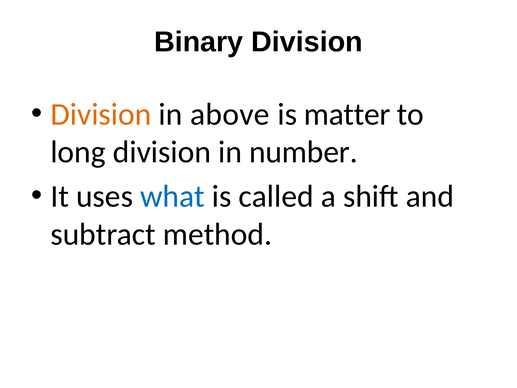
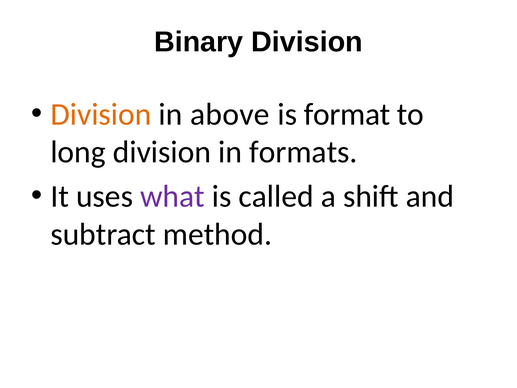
matter: matter -> format (347, 114)
number: number -> formats (303, 152)
what colour: blue -> purple (172, 196)
